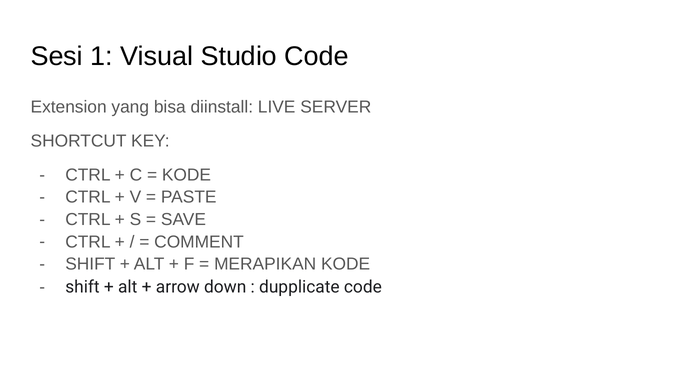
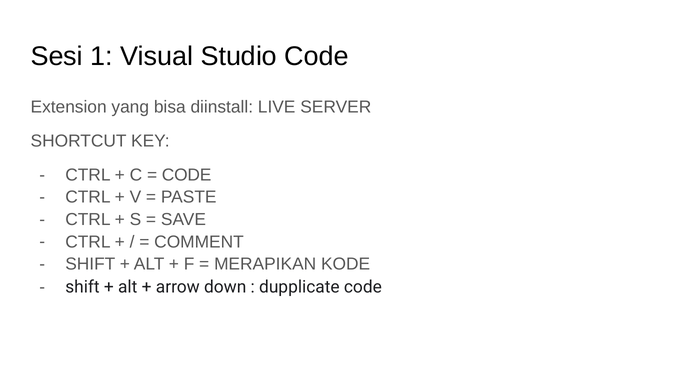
KODE: KODE -> CODE (187, 175)
